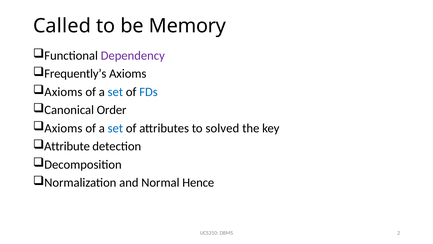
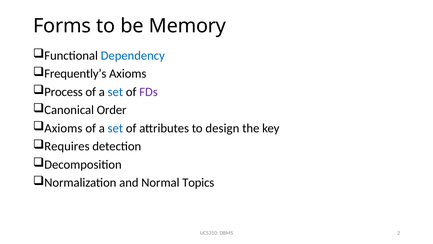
Called: Called -> Forms (62, 26)
Dependency colour: purple -> blue (133, 55)
Axioms: Axioms -> Process (64, 92)
FDs colour: blue -> purple (148, 92)
solved: solved -> design (222, 128)
Attribute: Attribute -> Requires (67, 146)
Hence: Hence -> Topics (198, 182)
